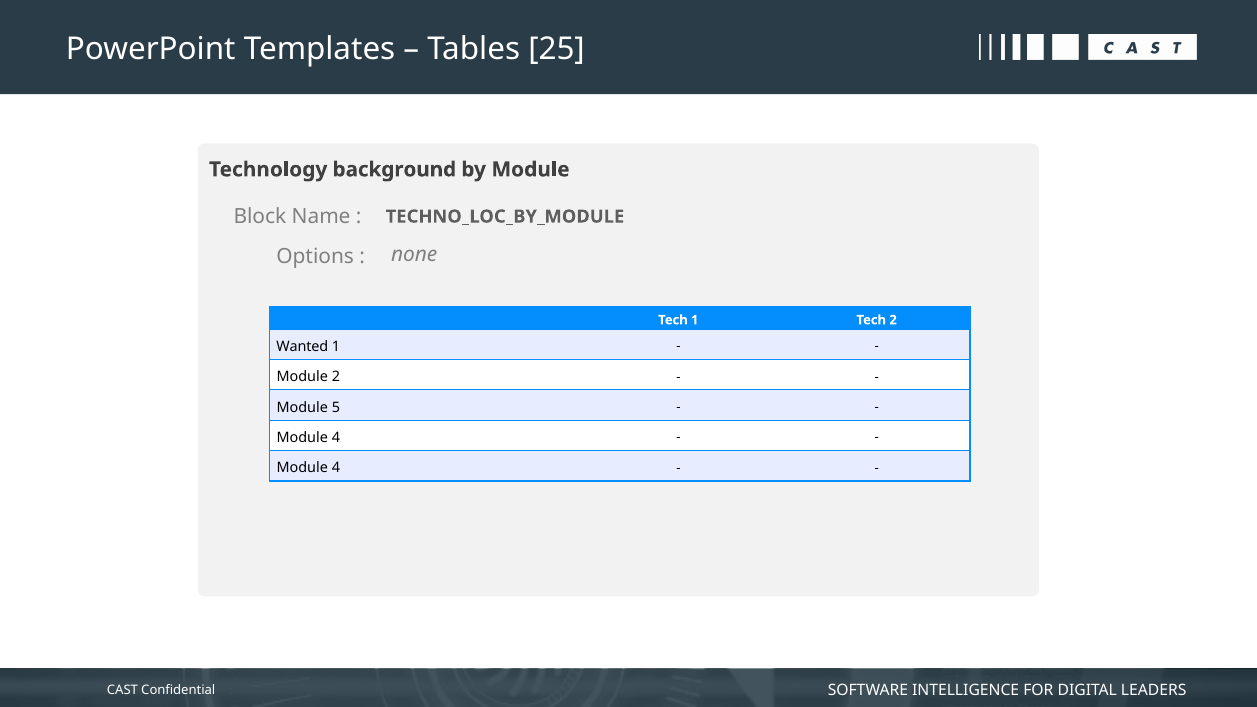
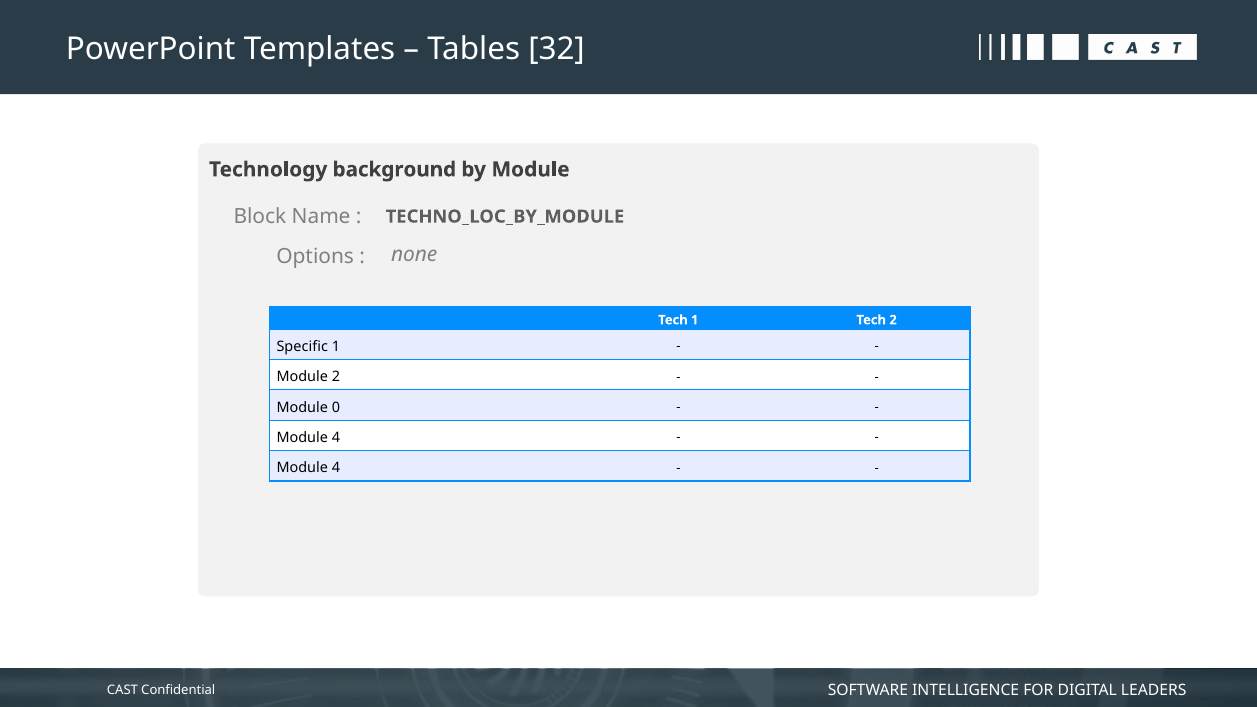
25: 25 -> 32 (557, 49)
Wanted: Wanted -> Specific (302, 347)
5: 5 -> 0 (336, 407)
